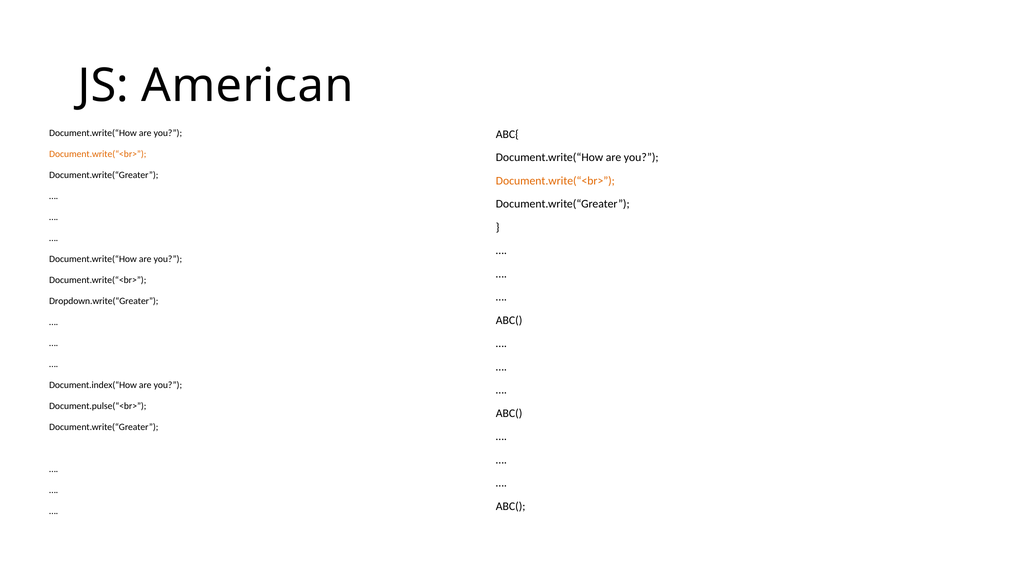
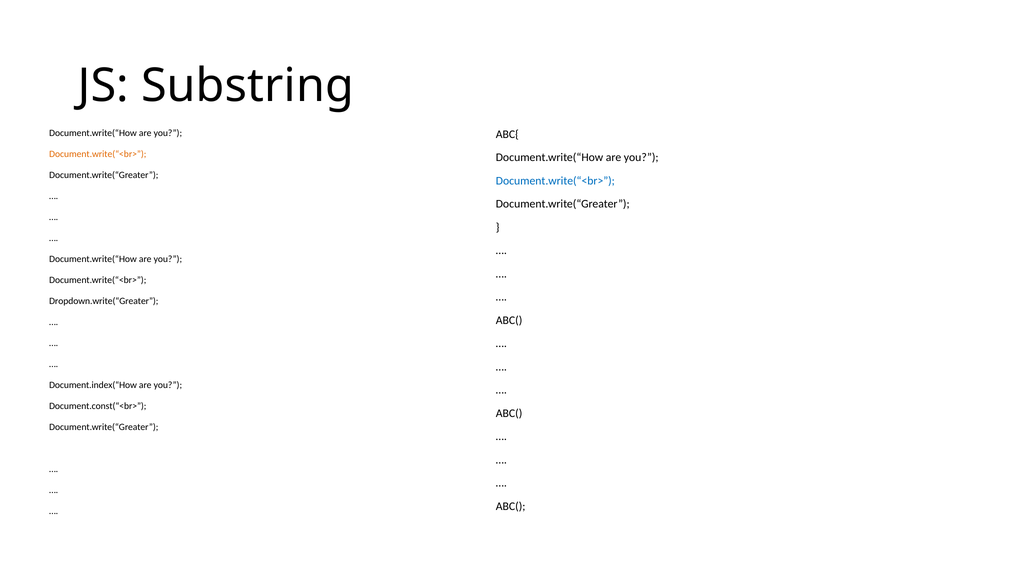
American: American -> Substring (247, 86)
Document.write(“<br> colour: orange -> blue (555, 181)
Document.pulse(“<br>: Document.pulse(“<br> -> Document.const(“<br> (98, 406)
